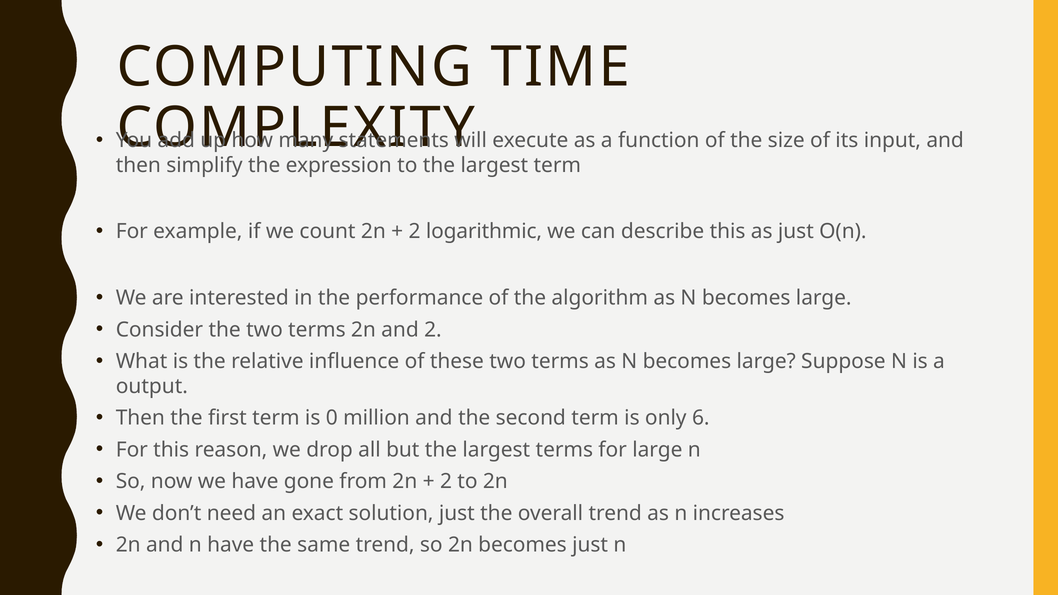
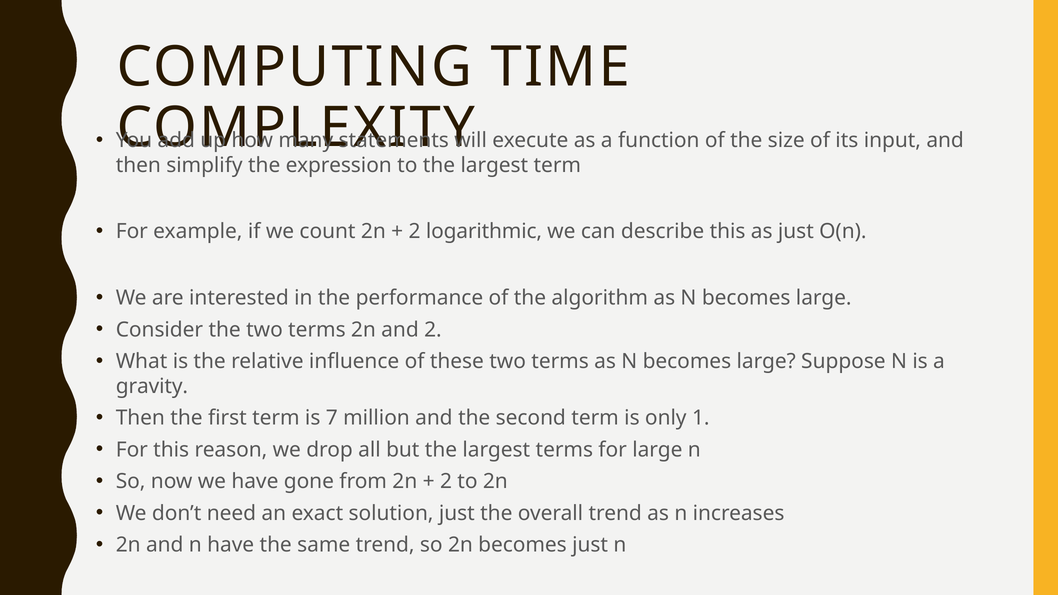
output: output -> gravity (152, 386)
0: 0 -> 7 (332, 418)
6: 6 -> 1 (701, 418)
